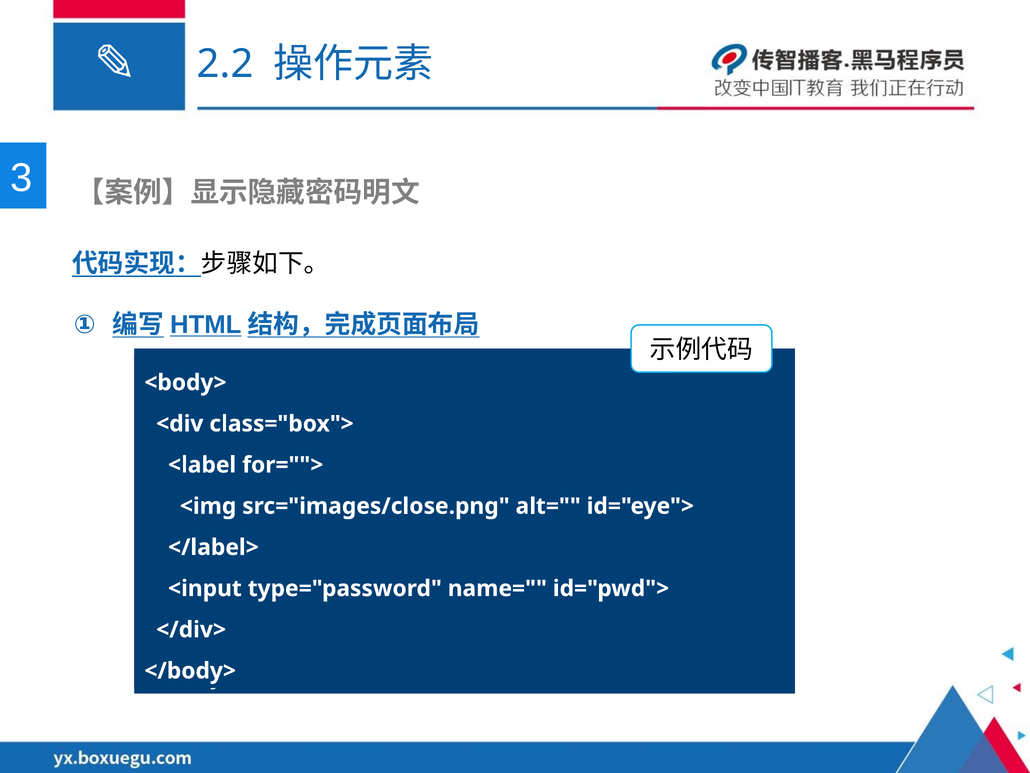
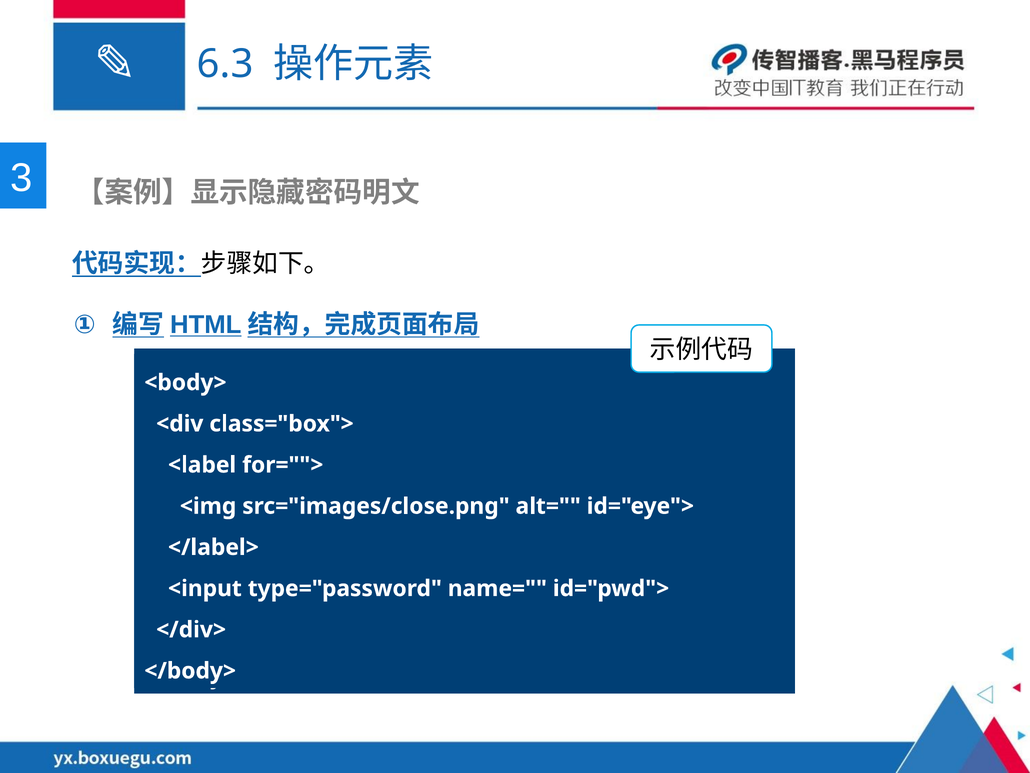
2.2: 2.2 -> 6.3 (225, 64)
